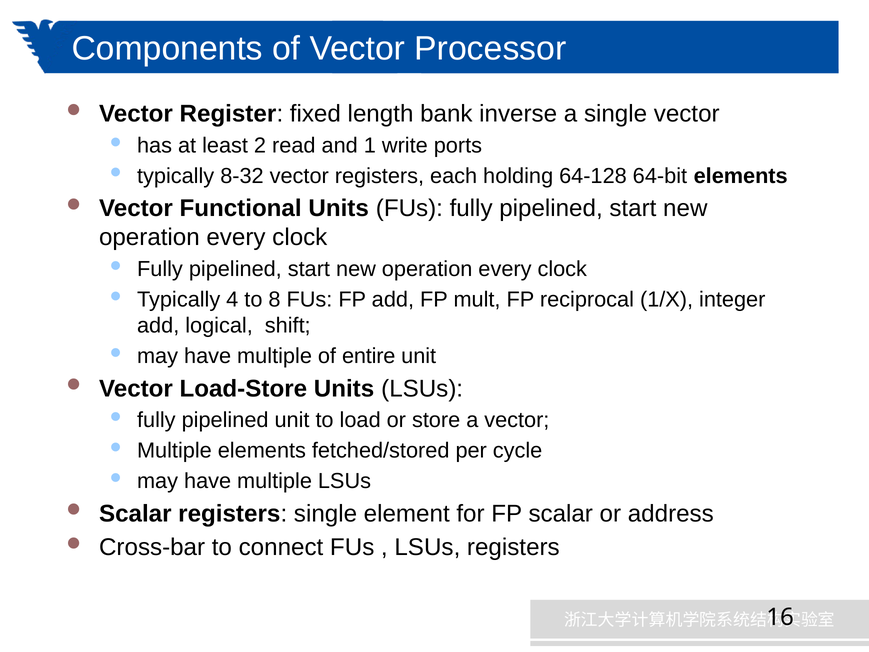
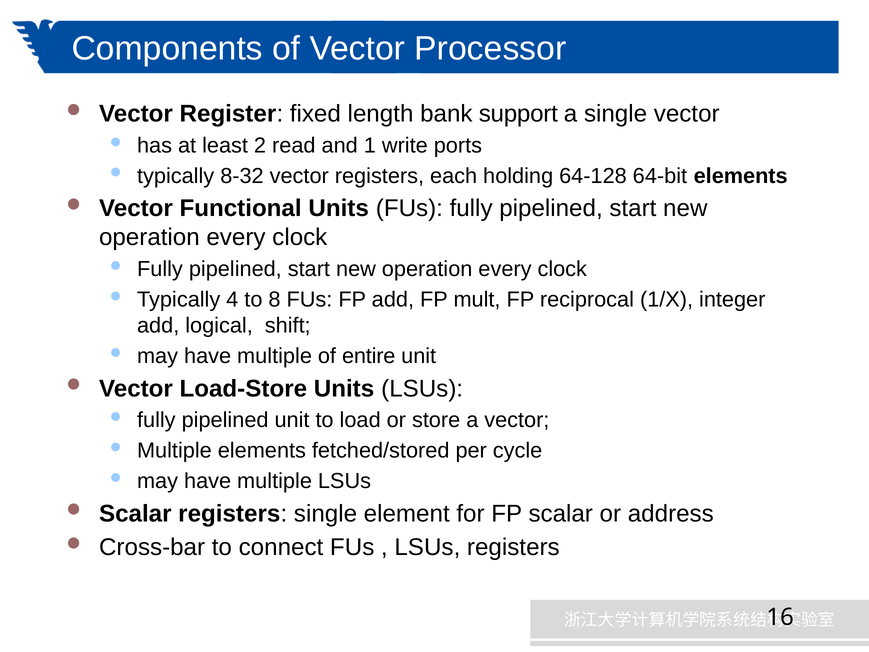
inverse: inverse -> support (518, 114)
